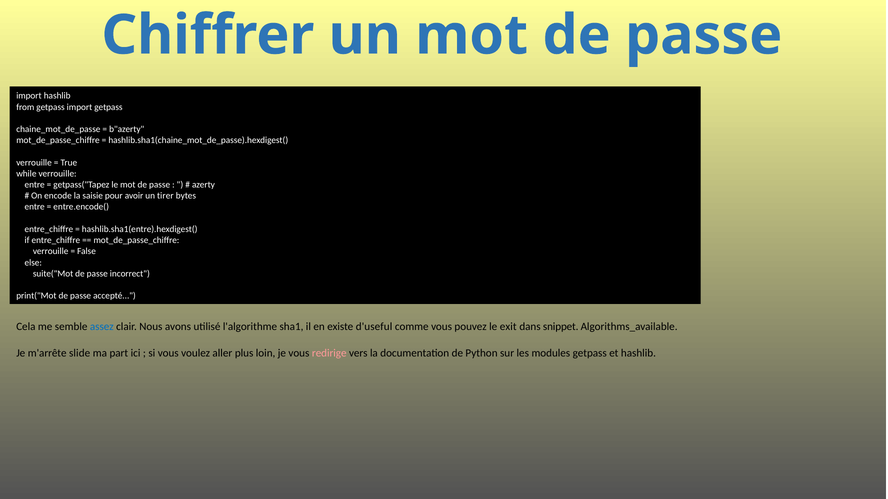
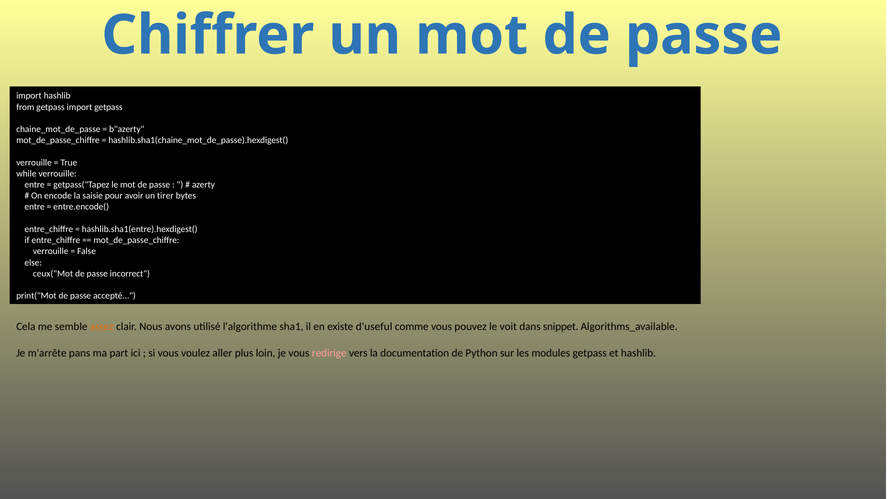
suite("Mot: suite("Mot -> ceux("Mot (53, 274)
assez colour: blue -> orange (102, 327)
exit: exit -> voit (508, 327)
slide: slide -> pans (80, 353)
